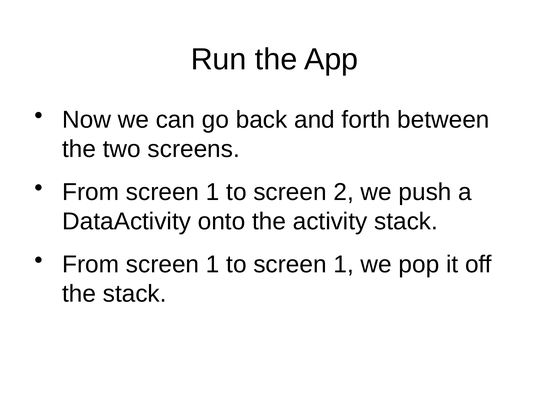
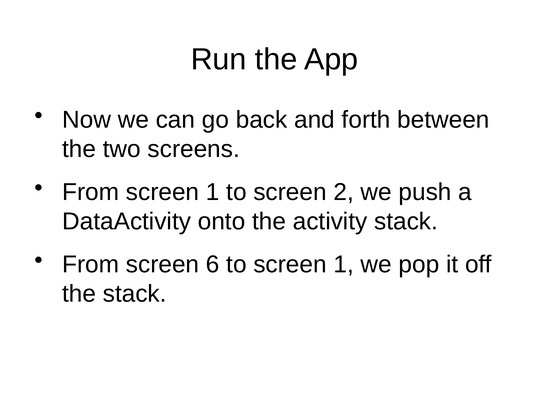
1: 1 -> 6 (213, 264)
